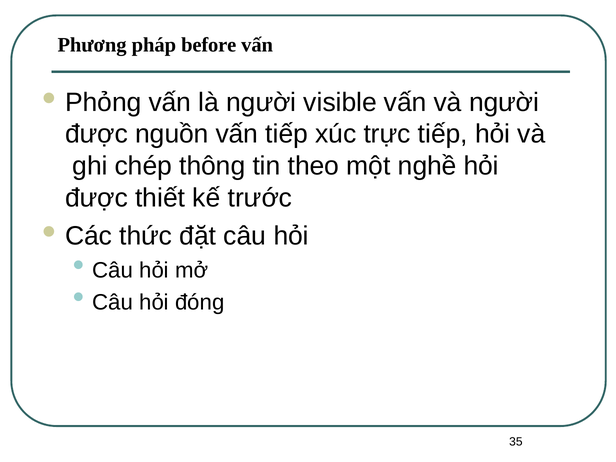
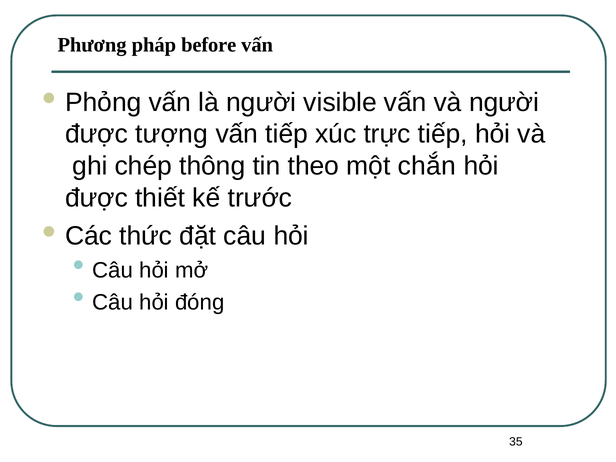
nguồn: nguồn -> tượng (172, 134)
nghề: nghề -> chắn (427, 166)
